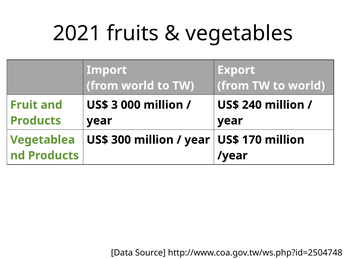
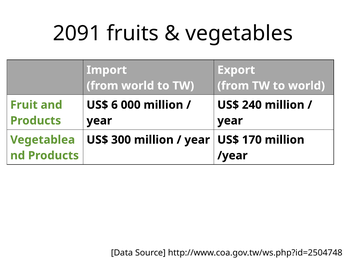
2021: 2021 -> 2091 (77, 33)
3: 3 -> 6 (114, 105)
